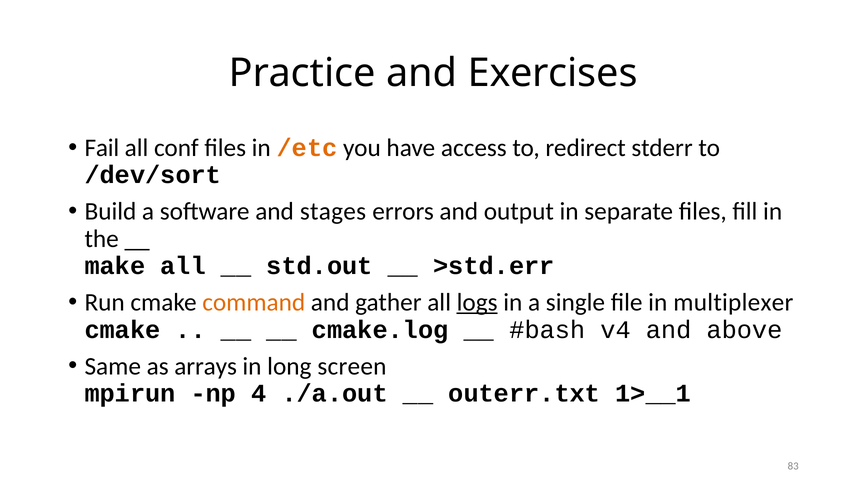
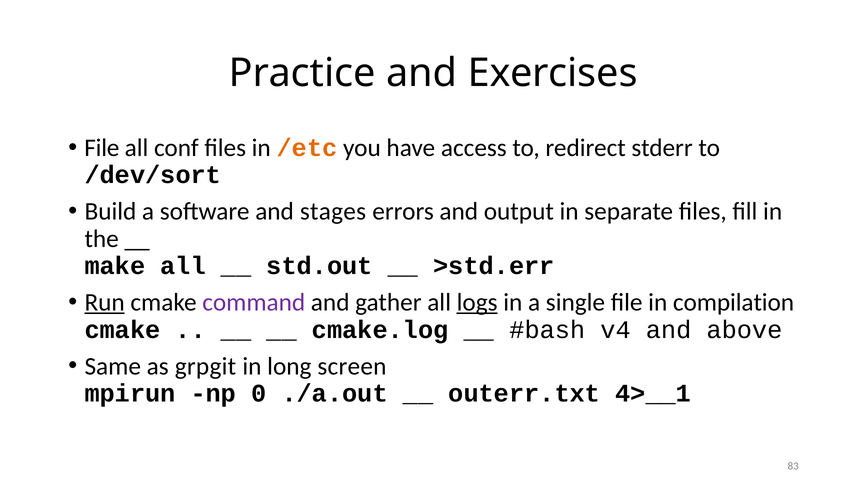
Fail: Fail -> File (102, 148)
Run underline: none -> present (105, 302)
command colour: orange -> purple (254, 302)
multiplexer: multiplexer -> compilation (734, 302)
arrays: arrays -> grpgit (205, 366)
4: 4 -> 0 (259, 393)
1>__1: 1>__1 -> 4>__1 (653, 393)
